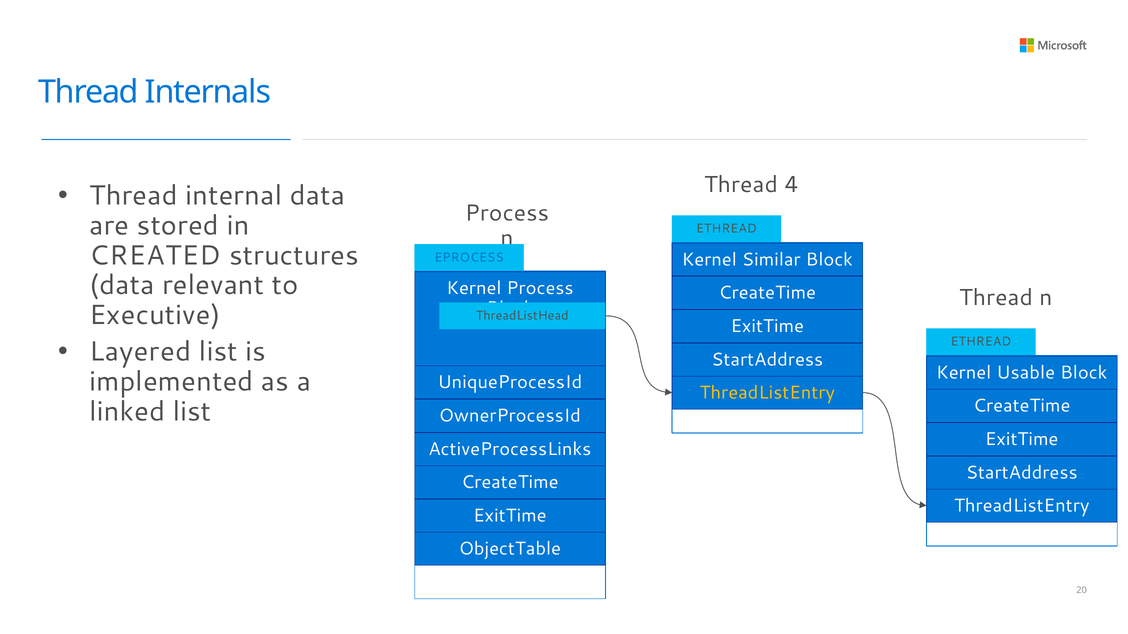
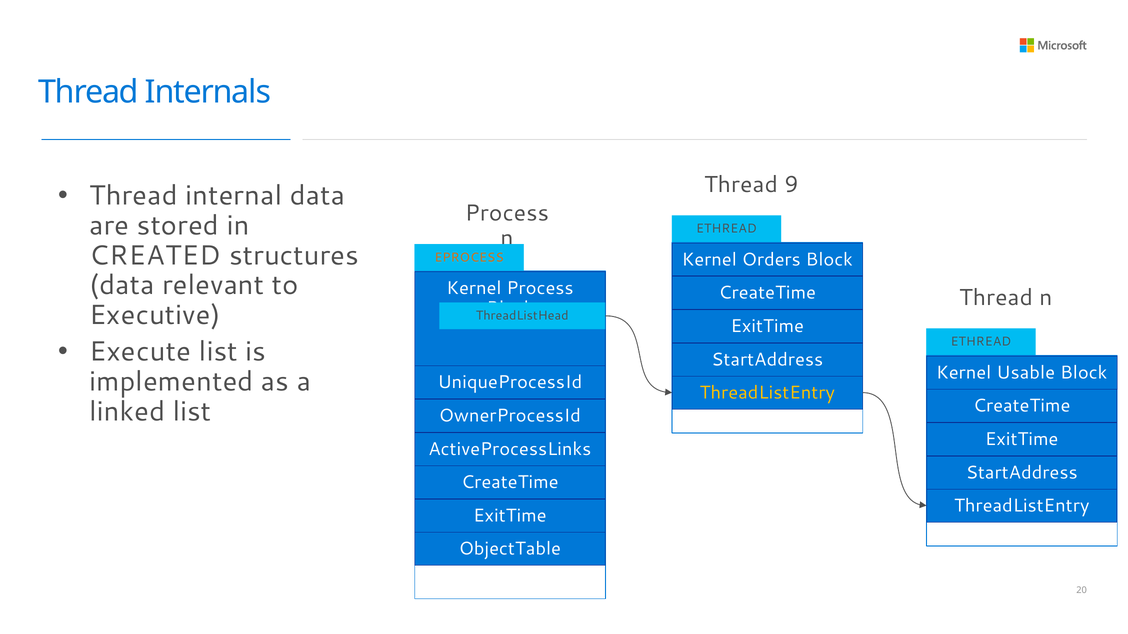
4: 4 -> 9 (791, 185)
Similar: Similar -> Orders (771, 260)
EPROCESS colour: blue -> orange (469, 258)
Layered: Layered -> Execute (140, 352)
